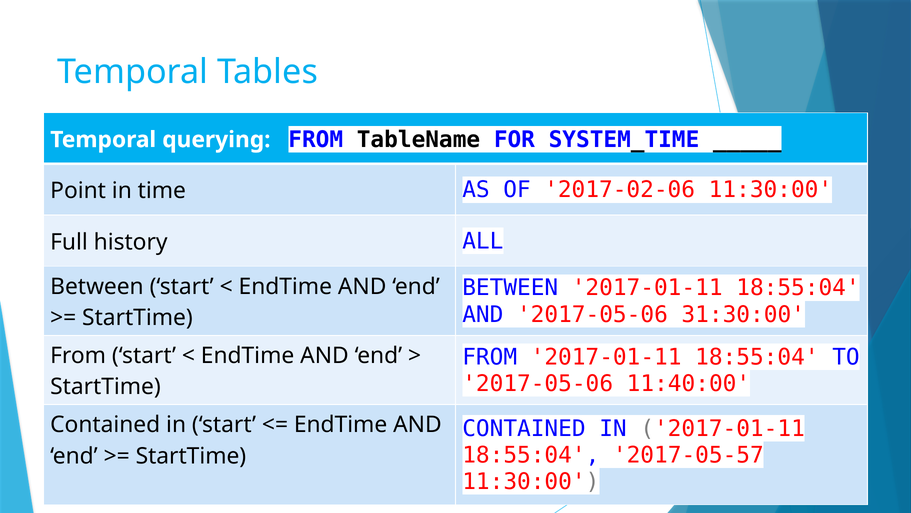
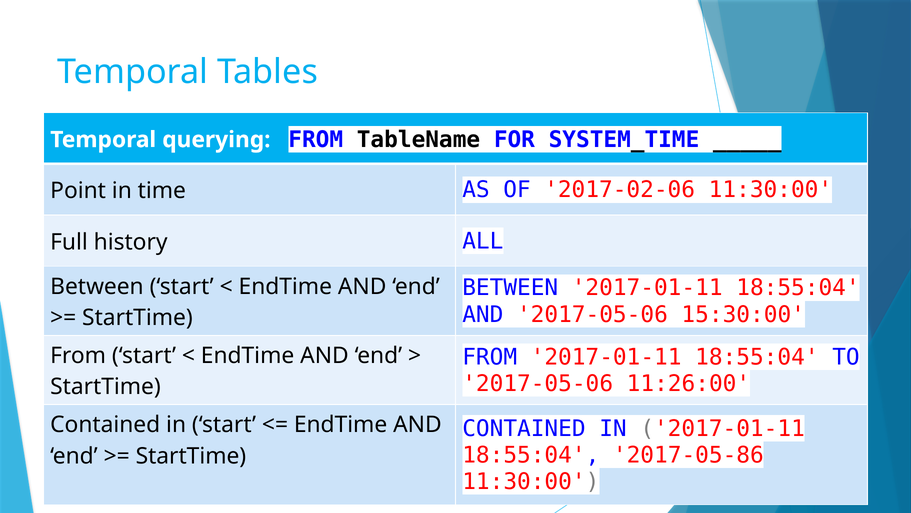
31:30:00: 31:30:00 -> 15:30:00 (743, 314)
11:40:00: 11:40:00 -> 11:26:00 (688, 383)
2017-05-57: 2017-05-57 -> 2017-05-86 (688, 455)
